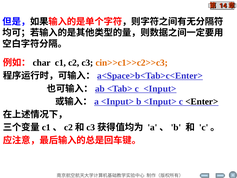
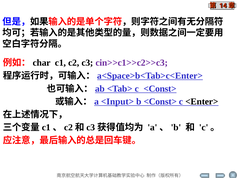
cin>>c1>>c2>>c3 colour: orange -> purple (132, 63)
c <Input>: <Input> -> <Const> (160, 89)
b <Input>: <Input> -> <Const> (160, 101)
